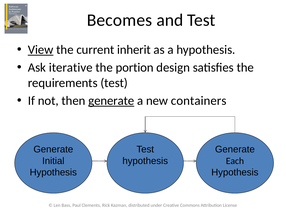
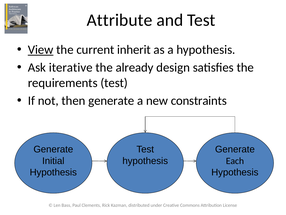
Becomes: Becomes -> Attribute (120, 20)
portion: portion -> already (135, 67)
generate underline: present -> none (111, 100)
containers: containers -> constraints (199, 100)
